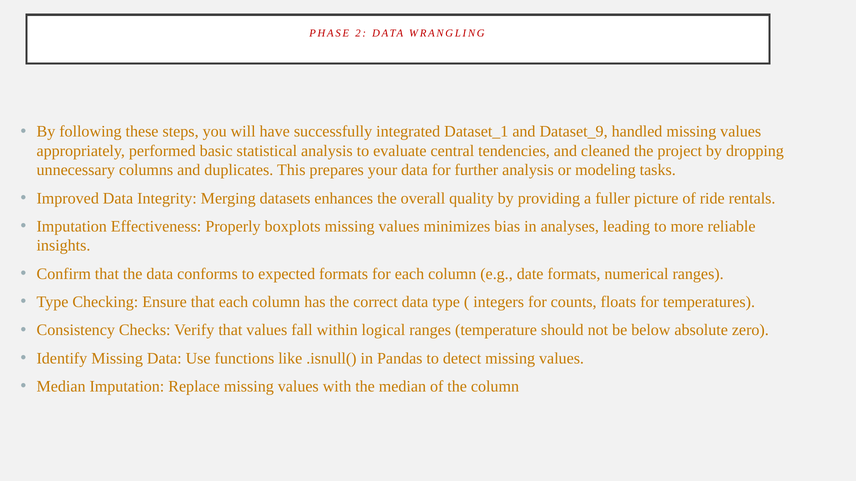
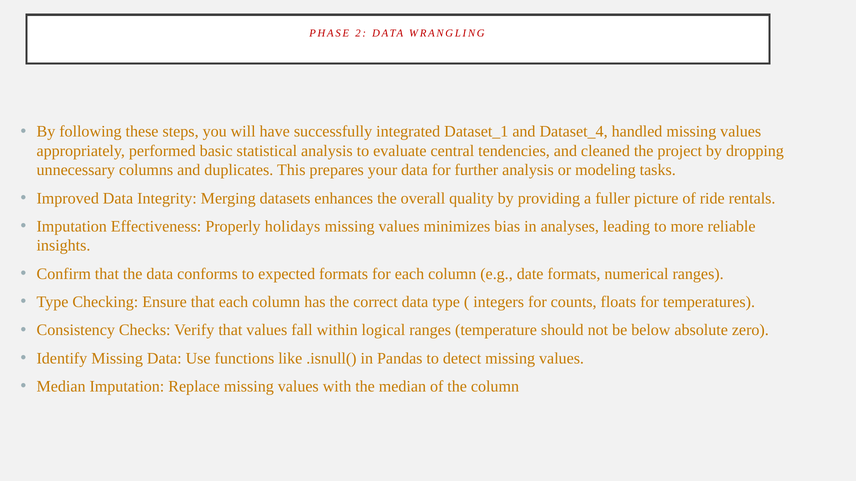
Dataset_9: Dataset_9 -> Dataset_4 (574, 132)
boxplots: boxplots -> holidays (293, 227)
